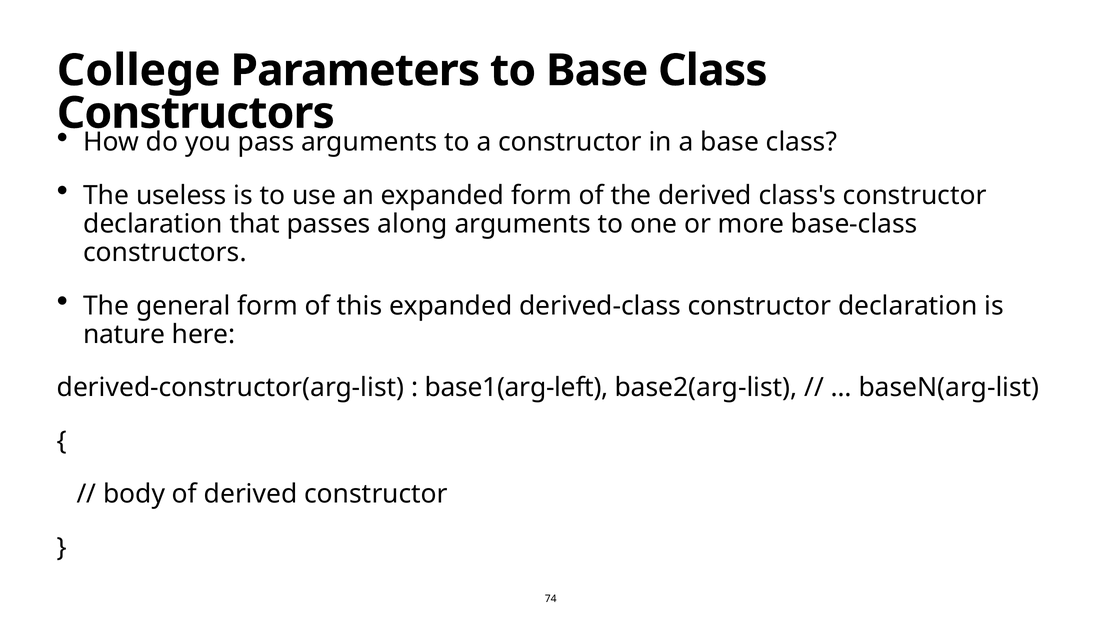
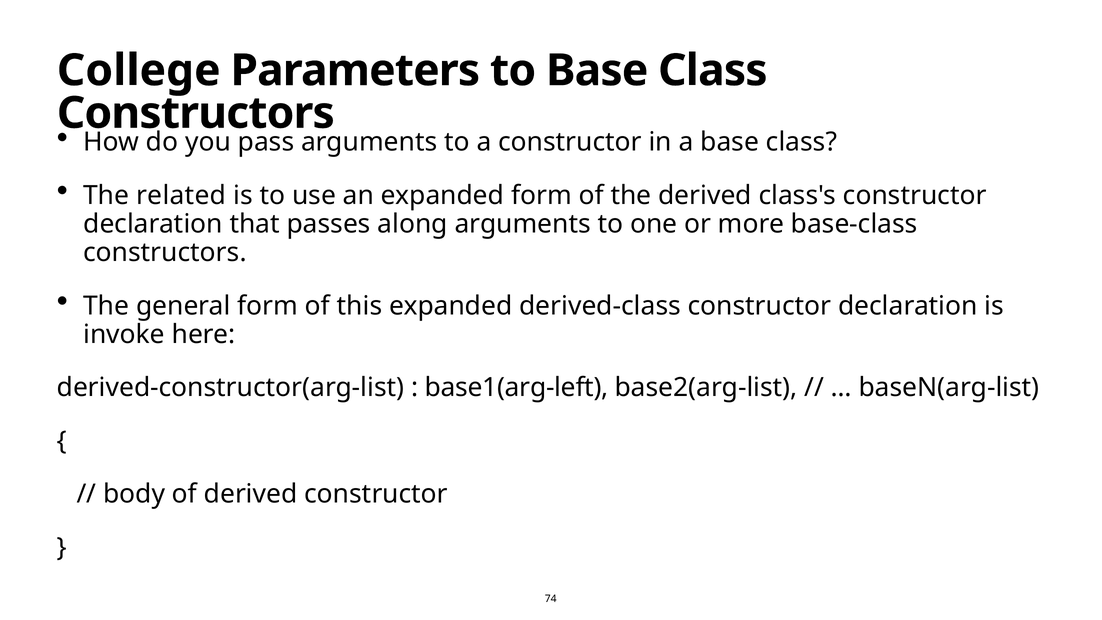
useless: useless -> related (181, 195)
nature: nature -> invoke (124, 334)
